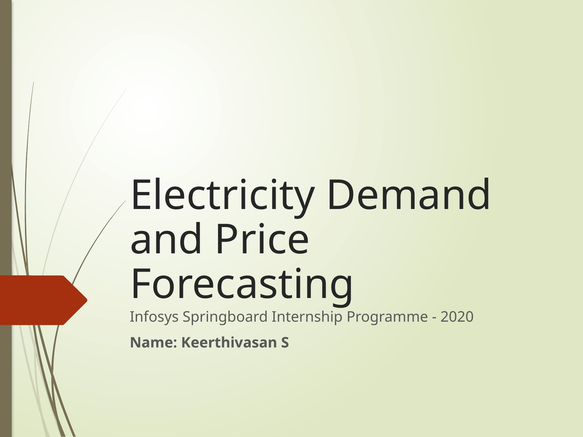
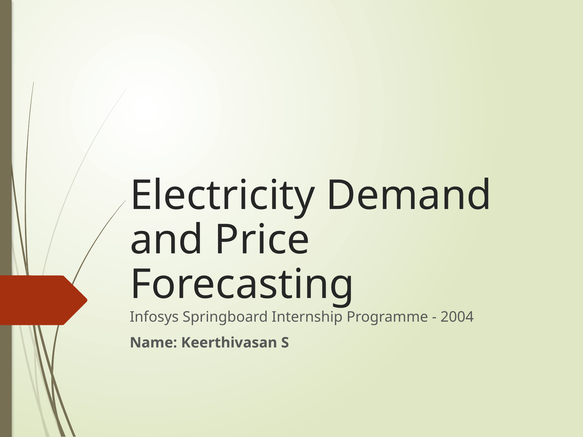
2020: 2020 -> 2004 (457, 317)
